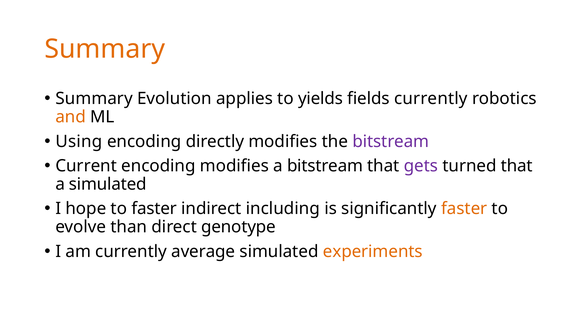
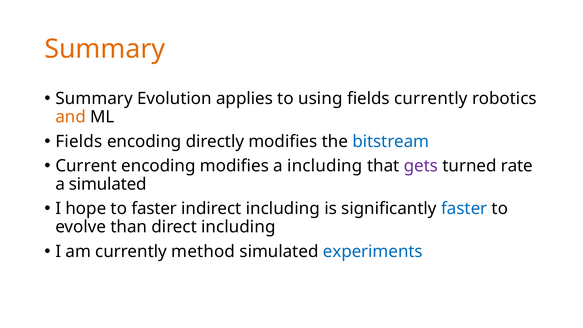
yields: yields -> using (320, 99)
Using: Using -> Fields (79, 141)
bitstream colour: purple -> blue (391, 141)
a bitstream: bitstream -> including (325, 166)
turned that: that -> rate (517, 166)
faster colour: orange -> blue (464, 209)
direct genotype: genotype -> including (238, 227)
average: average -> method (203, 251)
experiments colour: orange -> blue (373, 251)
